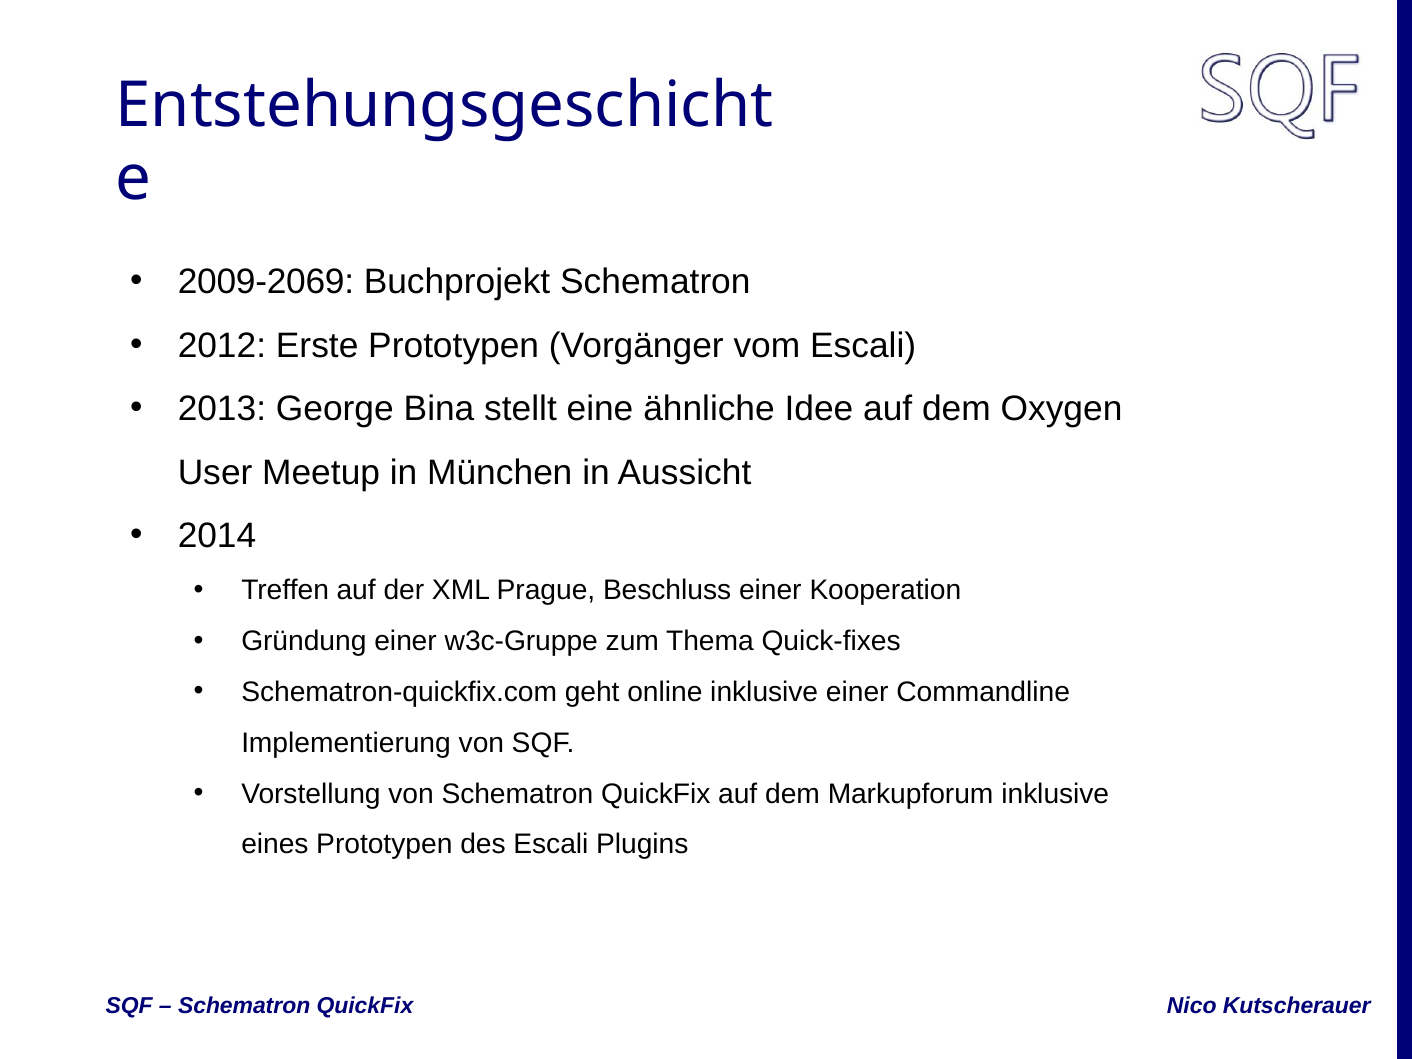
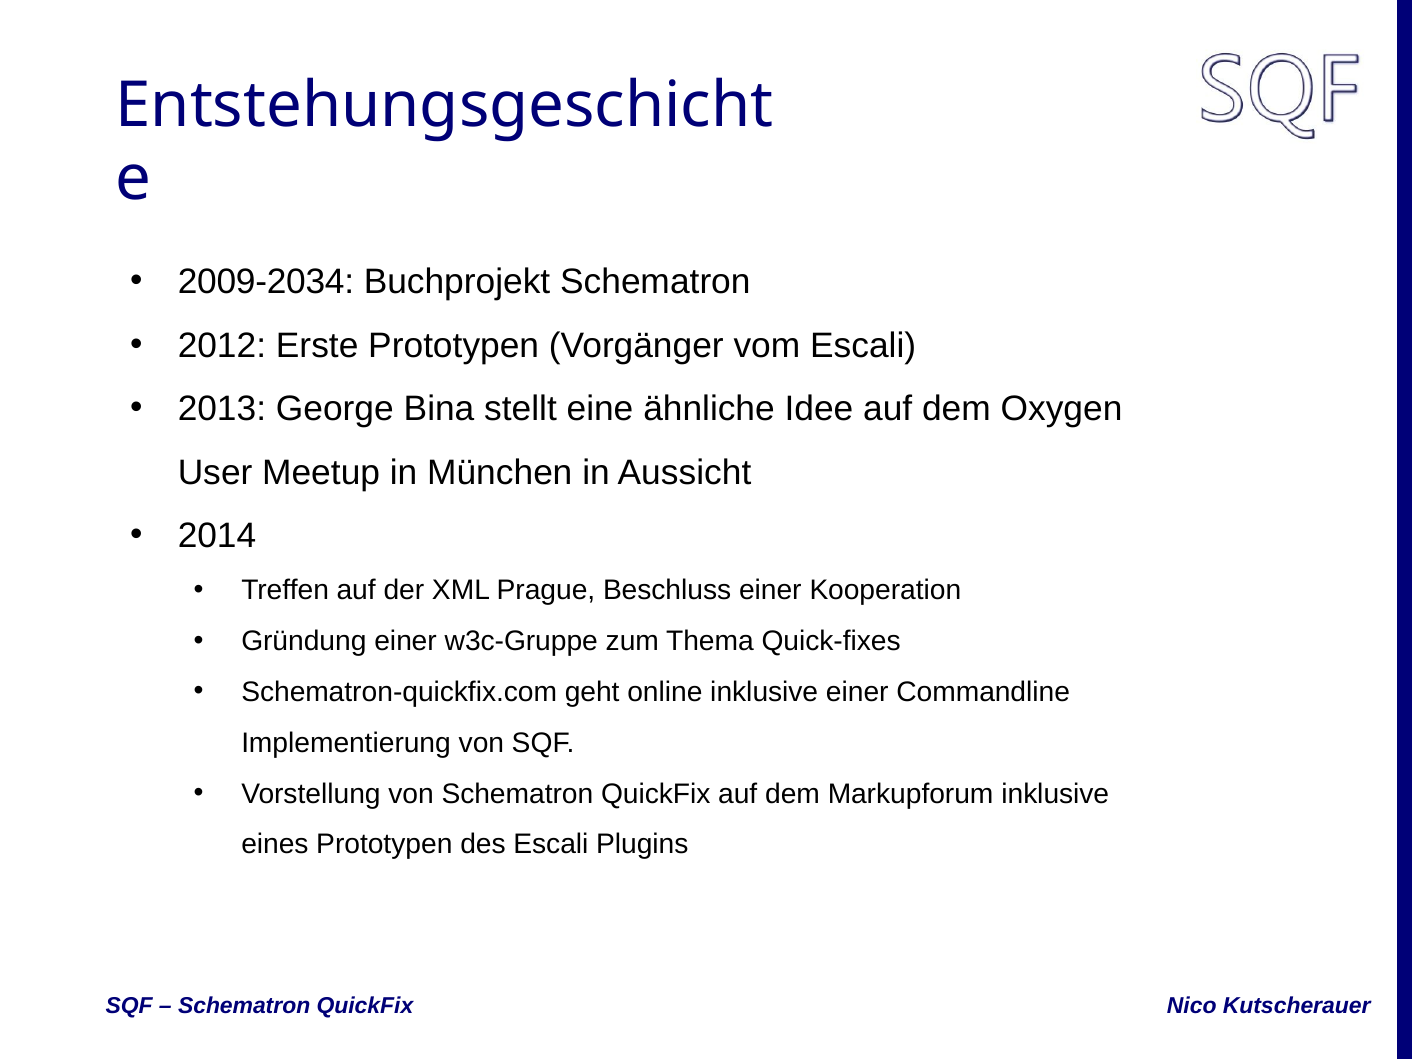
2009-2069: 2009-2069 -> 2009-2034 (266, 282)
